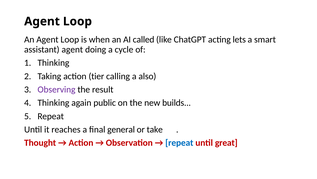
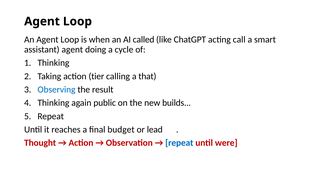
lets: lets -> call (239, 39)
also: also -> that (147, 76)
Observing colour: purple -> blue (56, 89)
general: general -> budget (121, 129)
take: take -> lead (155, 129)
great: great -> were (226, 142)
